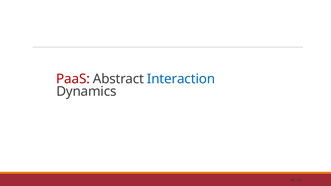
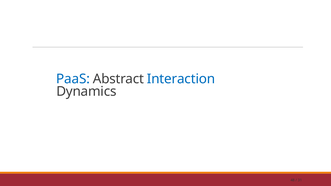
PaaS colour: red -> blue (73, 79)
